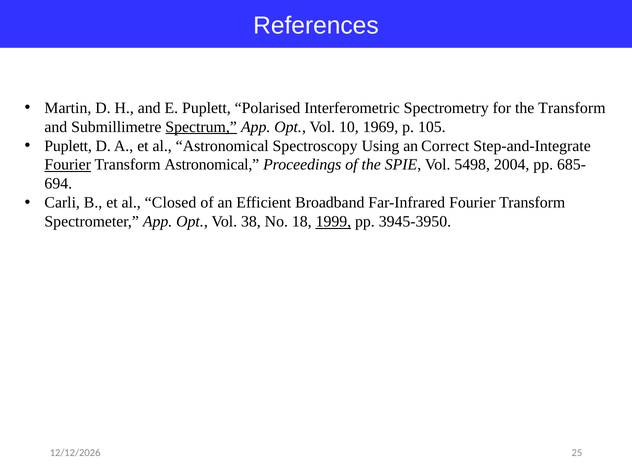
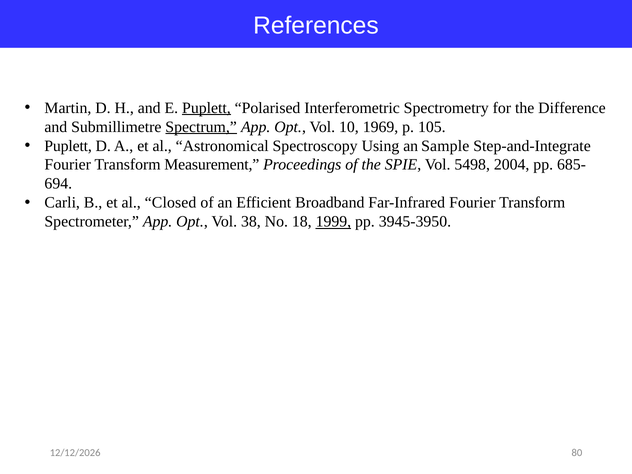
Puplett underline: none -> present (206, 108)
the Transform: Transform -> Difference (572, 108)
Correct: Correct -> Sample (445, 146)
Fourier underline: present -> none (68, 165)
Transform Astronomical: Astronomical -> Measurement (212, 165)
25: 25 -> 80 (577, 453)
